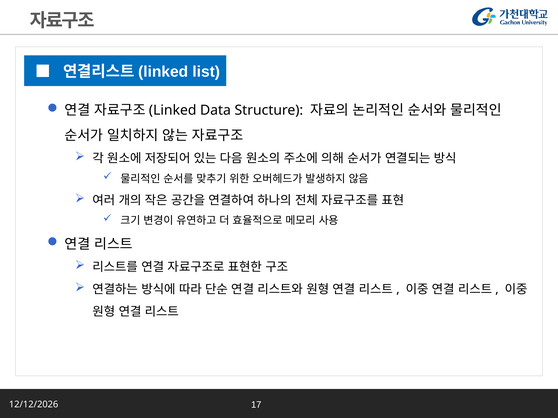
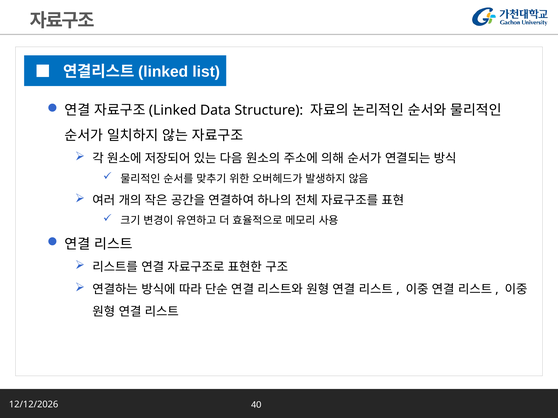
17: 17 -> 40 (256, 405)
